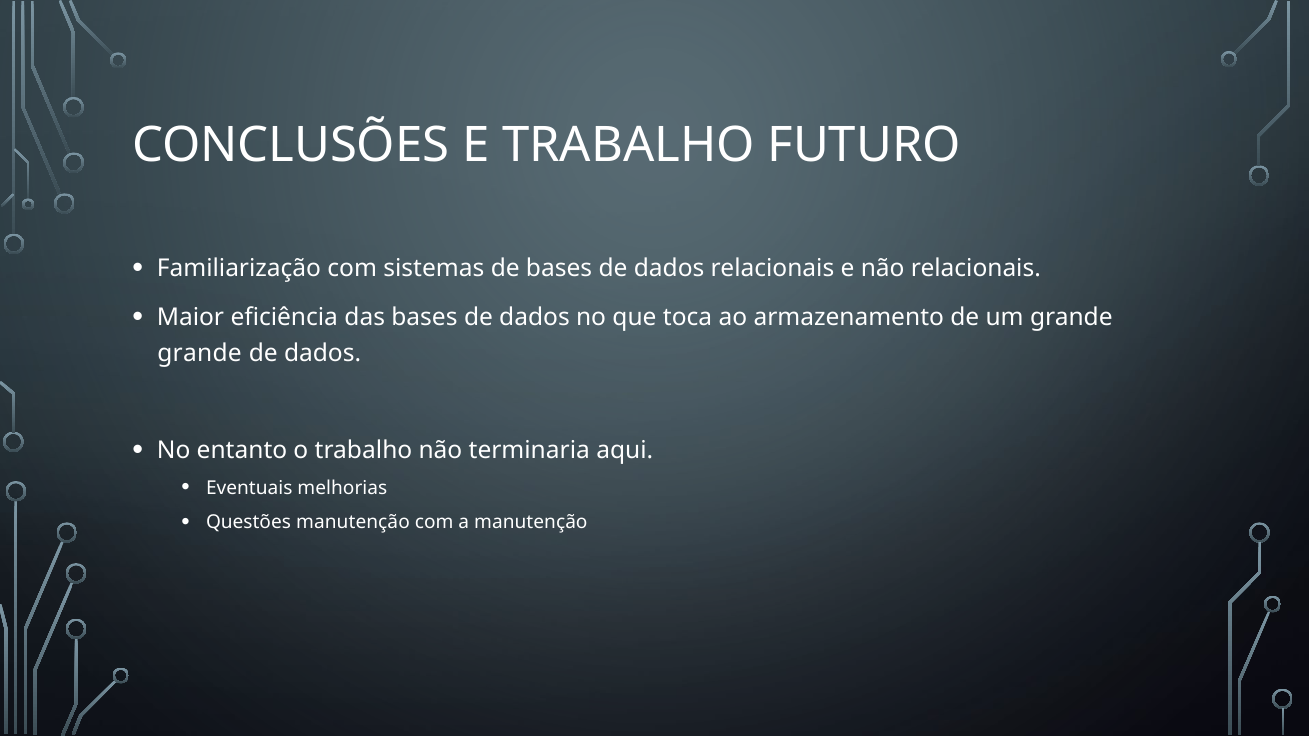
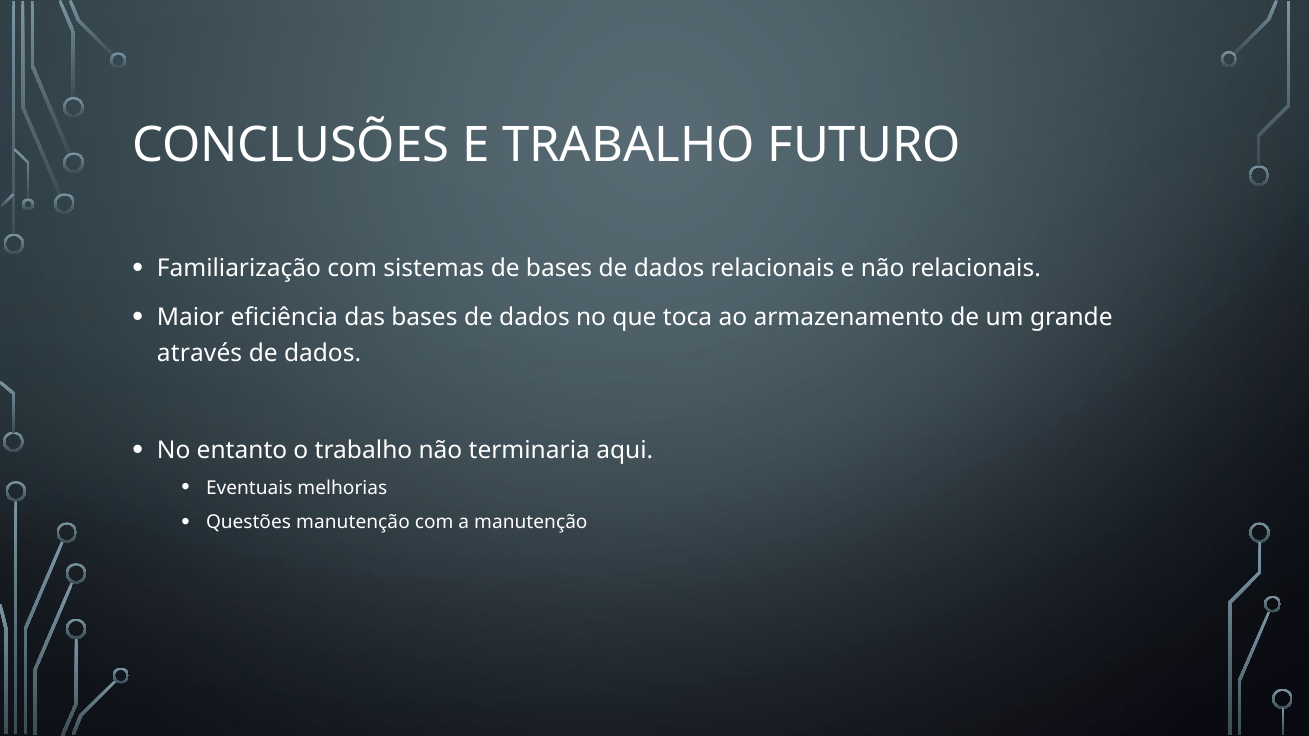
grande: grande -> através (200, 353)
